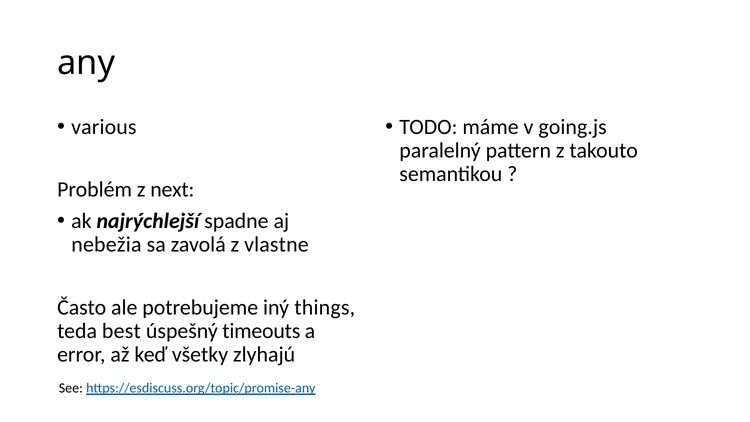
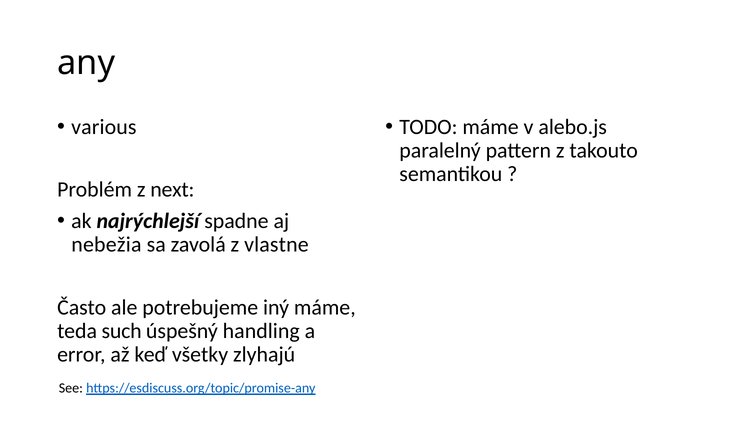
going.js: going.js -> alebo.js (573, 127)
iný things: things -> máme (325, 307)
best: best -> such (122, 331)
timeouts: timeouts -> handling (261, 331)
